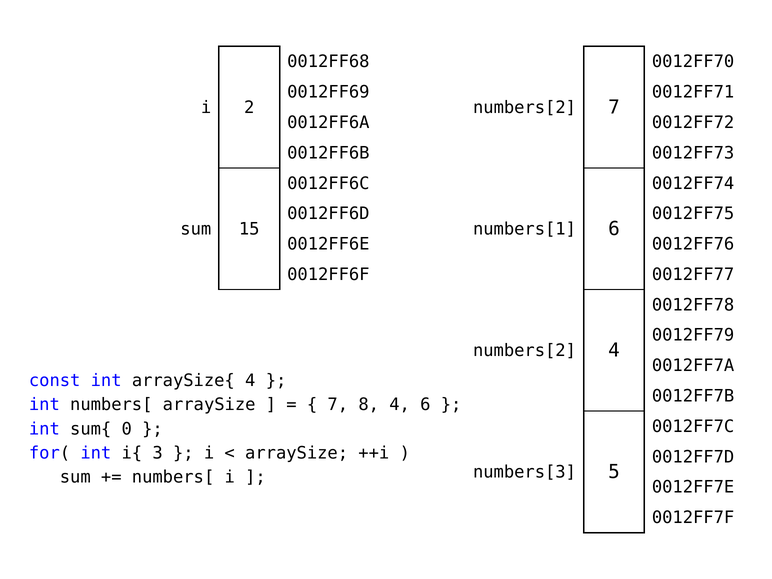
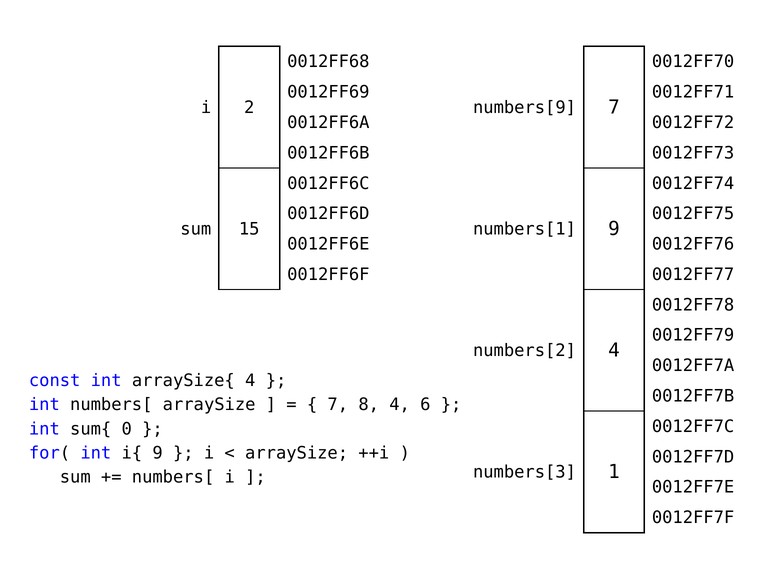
numbers[2: numbers[2 -> numbers[9 (525, 107)
numbers[1 6: 6 -> 9 (614, 229)
i{ 3: 3 -> 9 (158, 453)
5: 5 -> 1 (614, 472)
